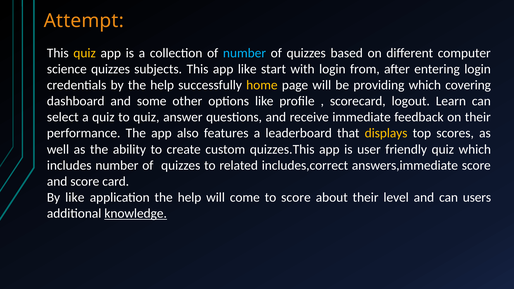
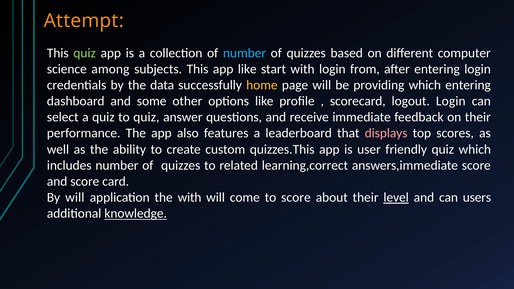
quiz colour: yellow -> light green (85, 53)
science quizzes: quizzes -> among (110, 69)
by the help: help -> data (162, 85)
which covering: covering -> entering (468, 85)
logout Learn: Learn -> Login (451, 101)
displays colour: yellow -> pink (386, 133)
includes,correct: includes,correct -> learning,correct (305, 165)
By like: like -> will (75, 198)
application the help: help -> with (190, 198)
level underline: none -> present (396, 198)
